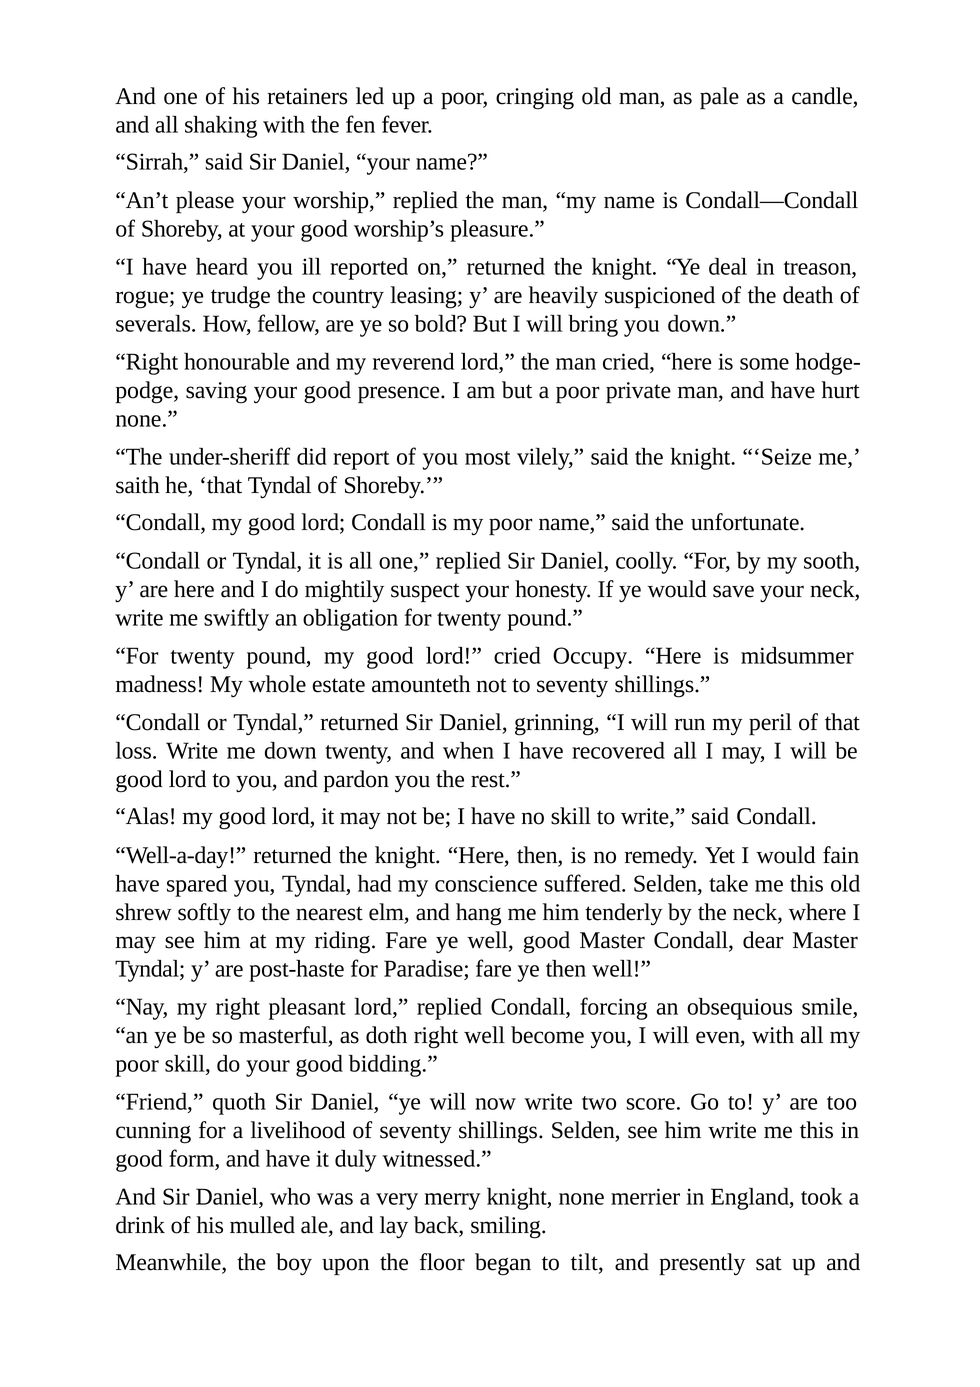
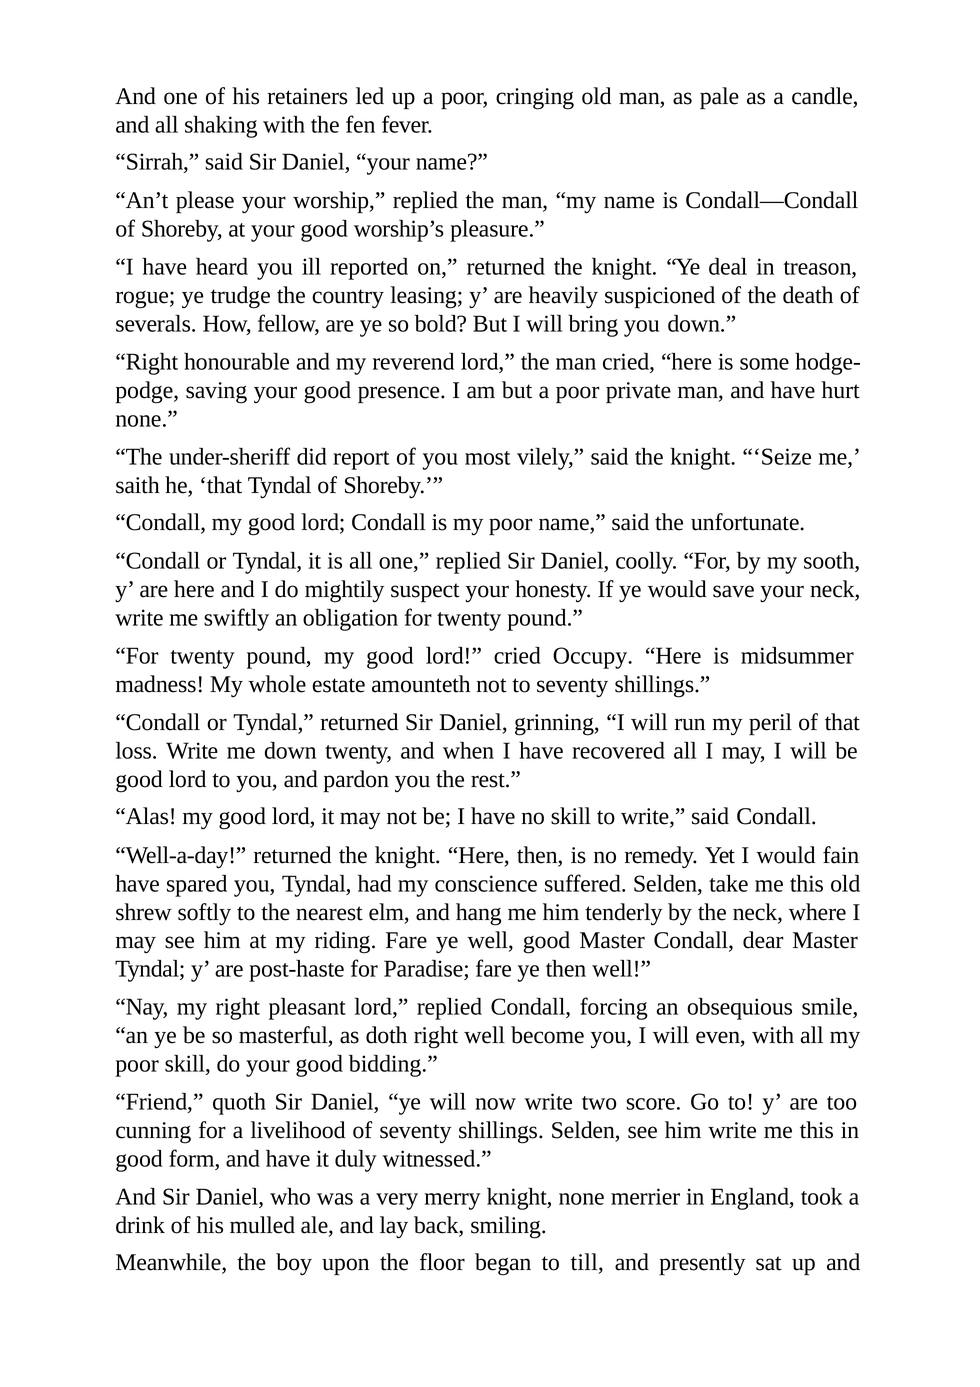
tilt: tilt -> till (587, 1262)
